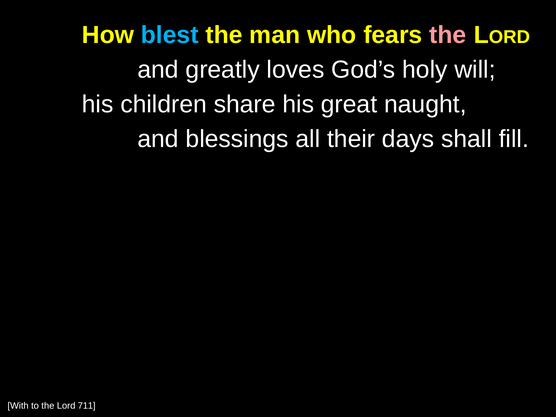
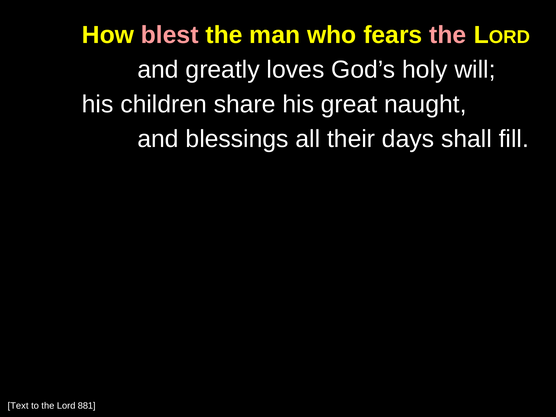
blest colour: light blue -> pink (170, 35)
With: With -> Text (18, 406)
711: 711 -> 881 (87, 406)
